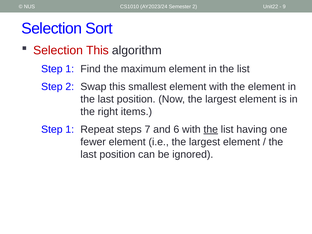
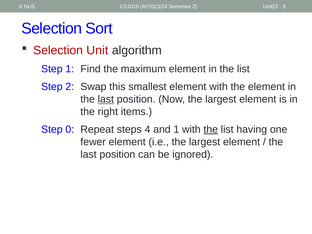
Selection This: This -> Unit (97, 50)
last underline: none -> present (106, 99)
1: 1 -> 0 (70, 129)
7: 7 -> 4 (147, 129)
and 6: 6 -> 1 (176, 129)
